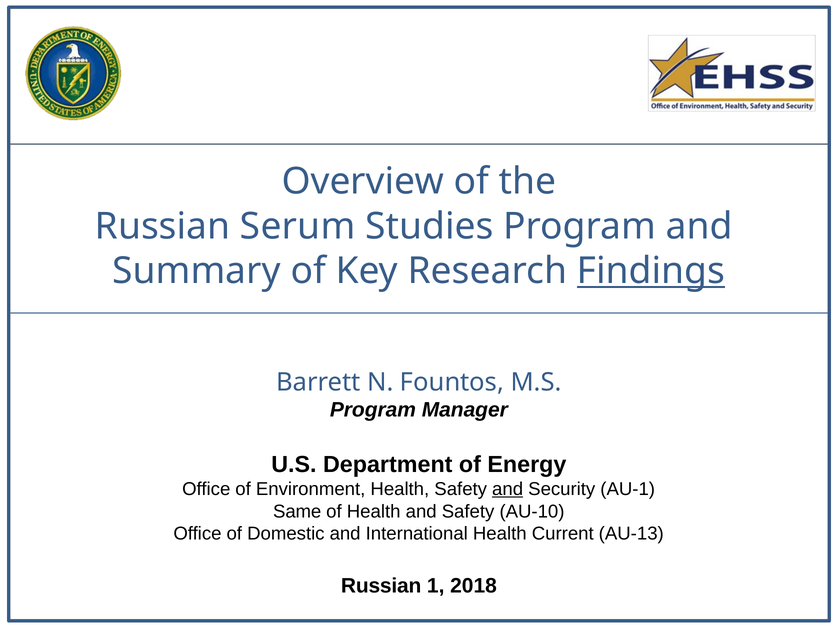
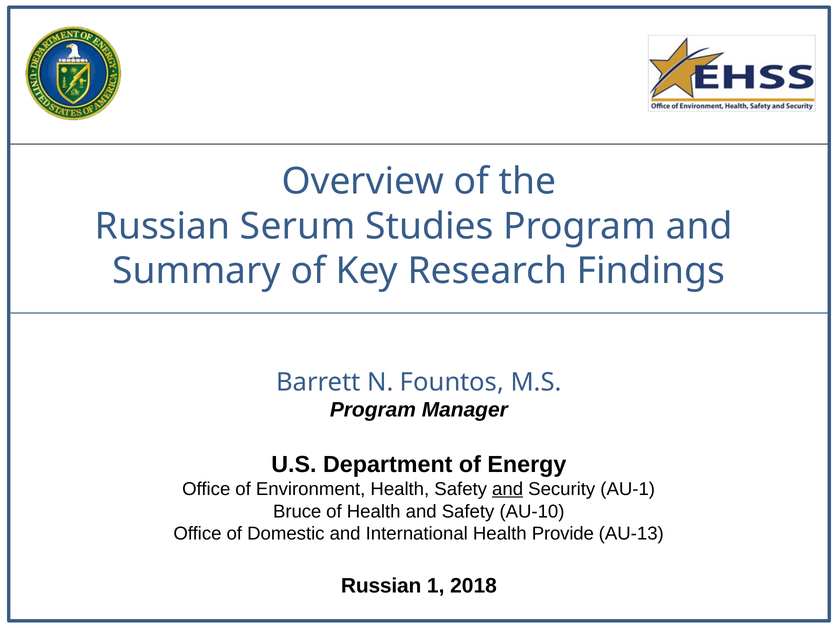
Findings underline: present -> none (651, 271)
Same: Same -> Bruce (297, 512)
Current: Current -> Provide (563, 534)
